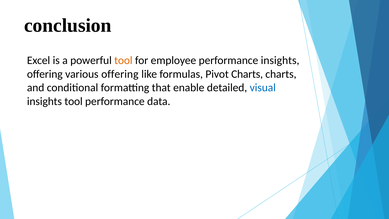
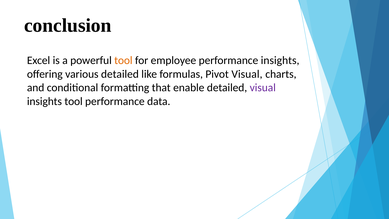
various offering: offering -> detailed (120, 74)
Pivot Charts: Charts -> Visual (247, 74)
visual colour: blue -> purple (263, 88)
